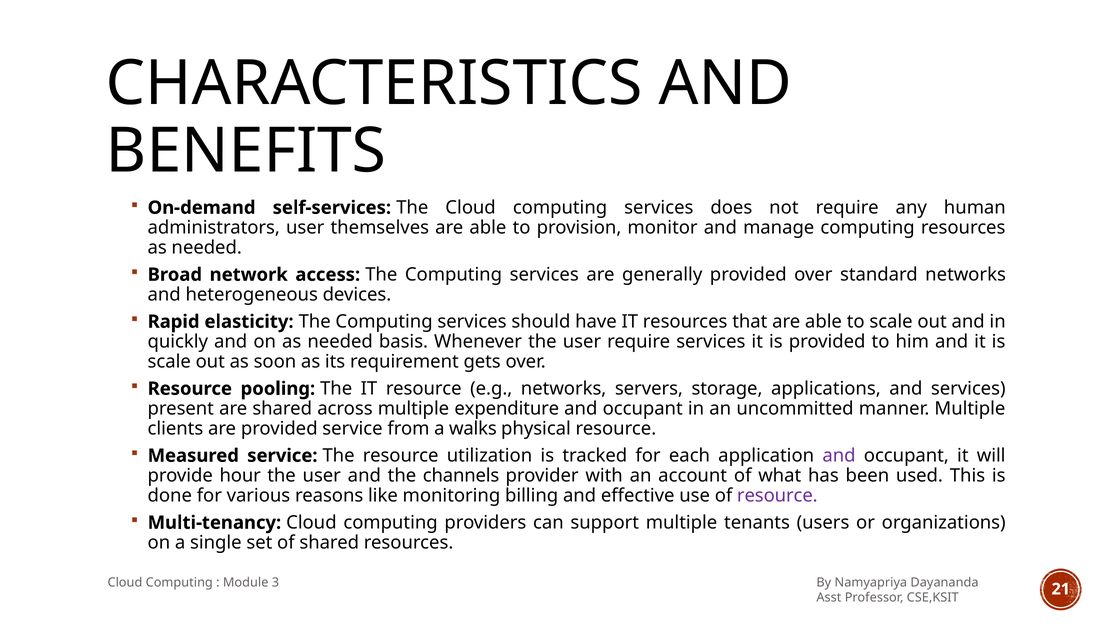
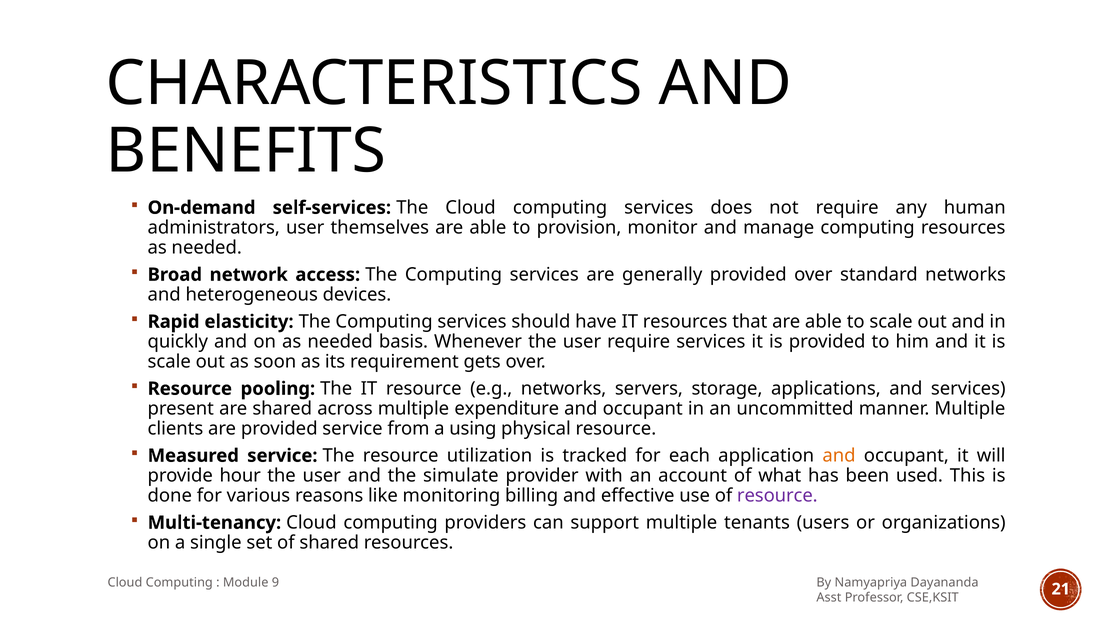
walks: walks -> using (473, 428)
and colour: purple -> orange (839, 455)
channels: channels -> simulate (461, 475)
3: 3 -> 9 (275, 582)
